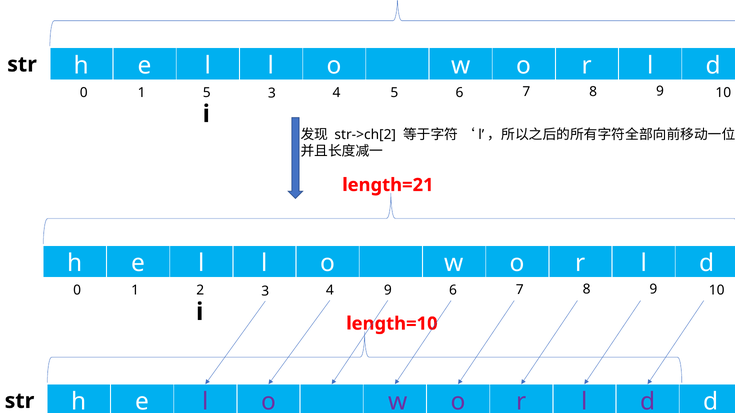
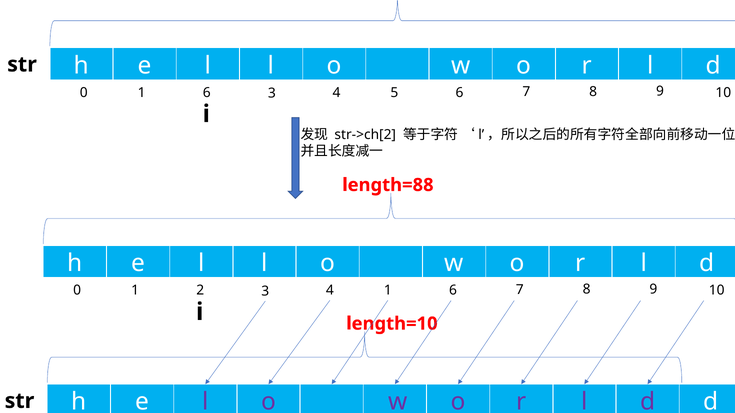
0 1 5: 5 -> 6 (207, 93)
length=21: length=21 -> length=88 (388, 185)
4 9: 9 -> 1 (388, 291)
